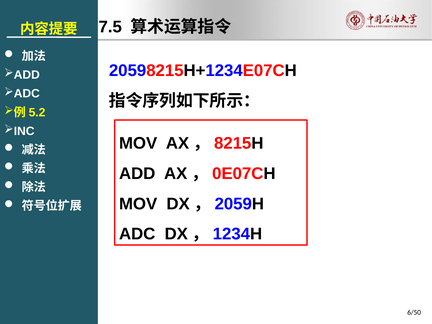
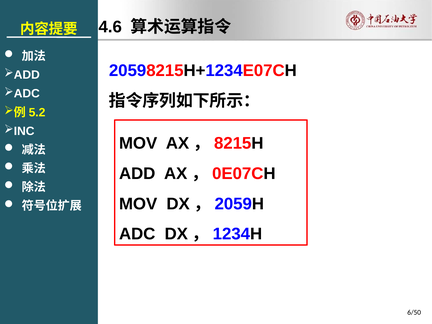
7.5: 7.5 -> 4.6 (110, 27)
